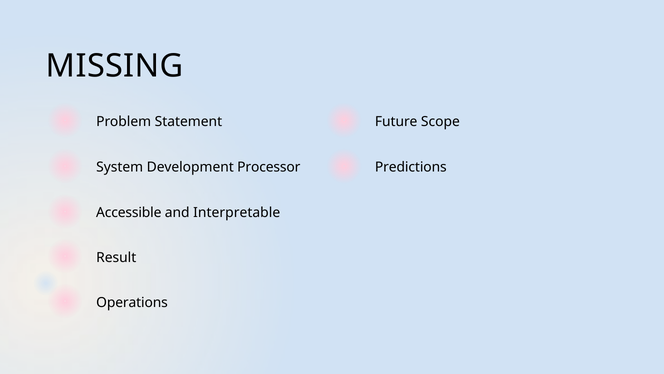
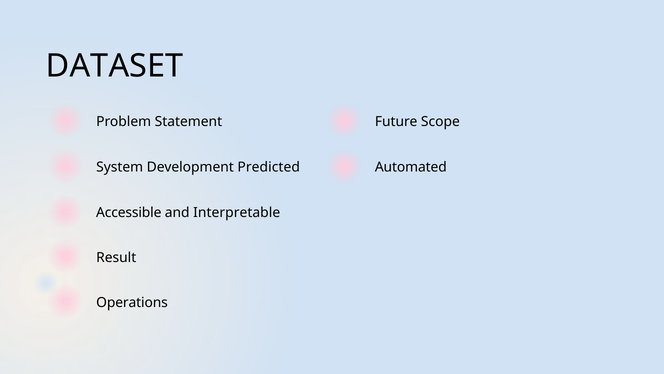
MISSING: MISSING -> DATASET (115, 66)
Processor: Processor -> Predicted (269, 167)
Predictions: Predictions -> Automated (411, 167)
